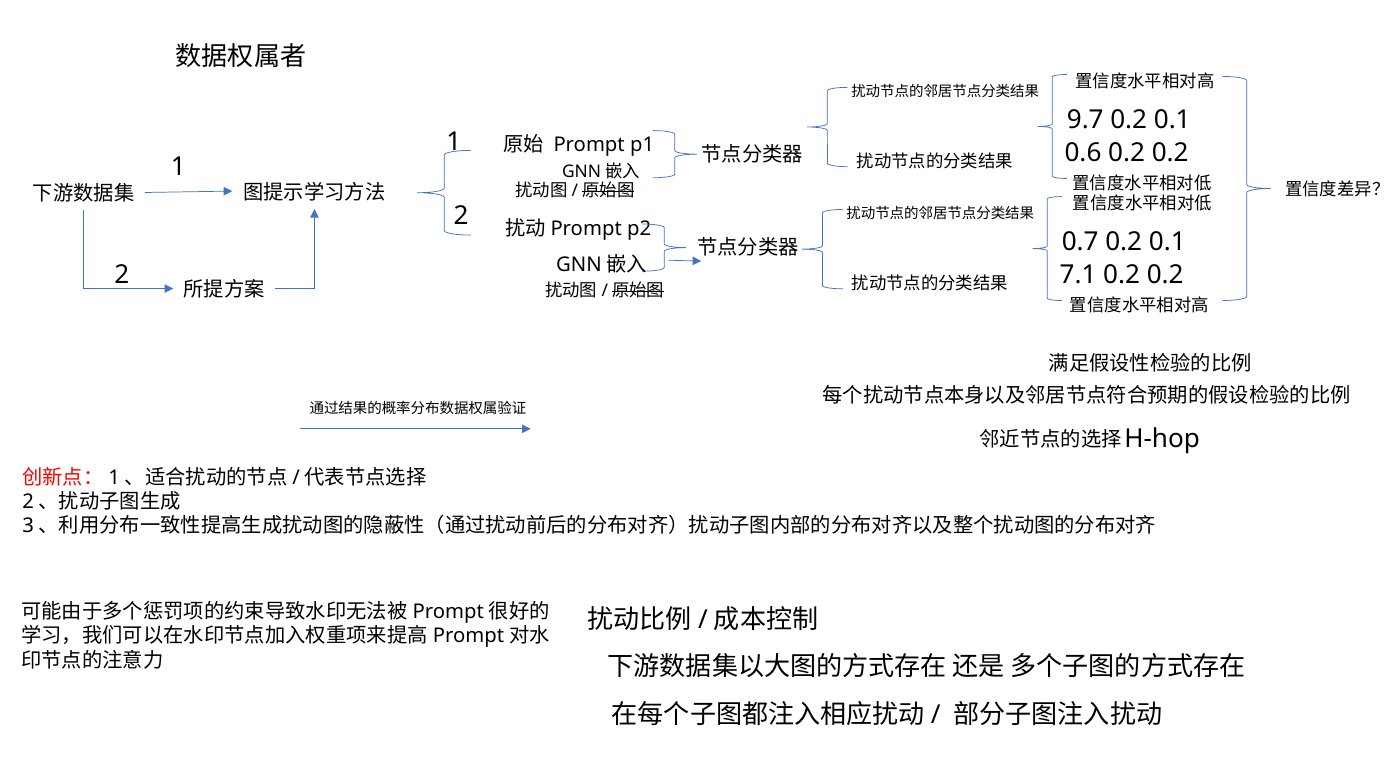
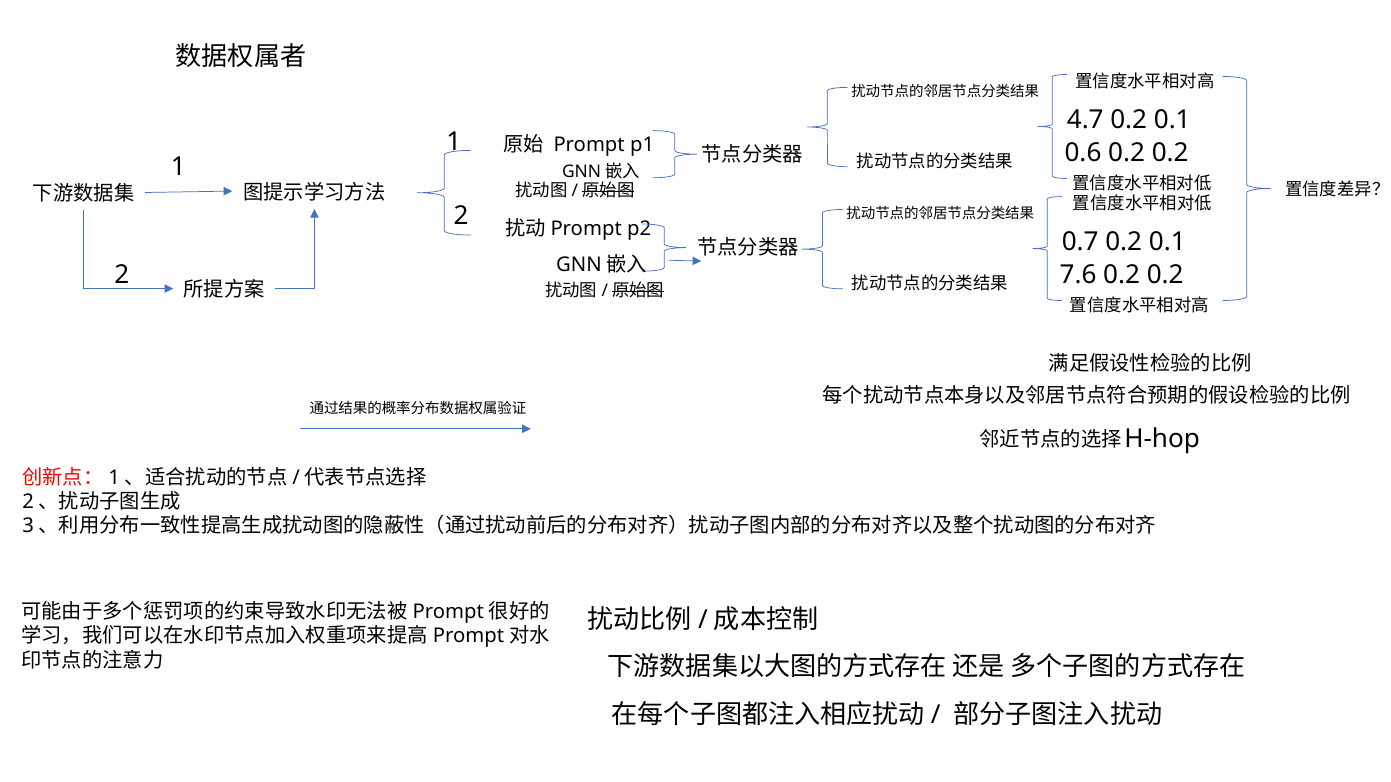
9.7: 9.7 -> 4.7 (1085, 119)
7.1: 7.1 -> 7.6 (1078, 275)
